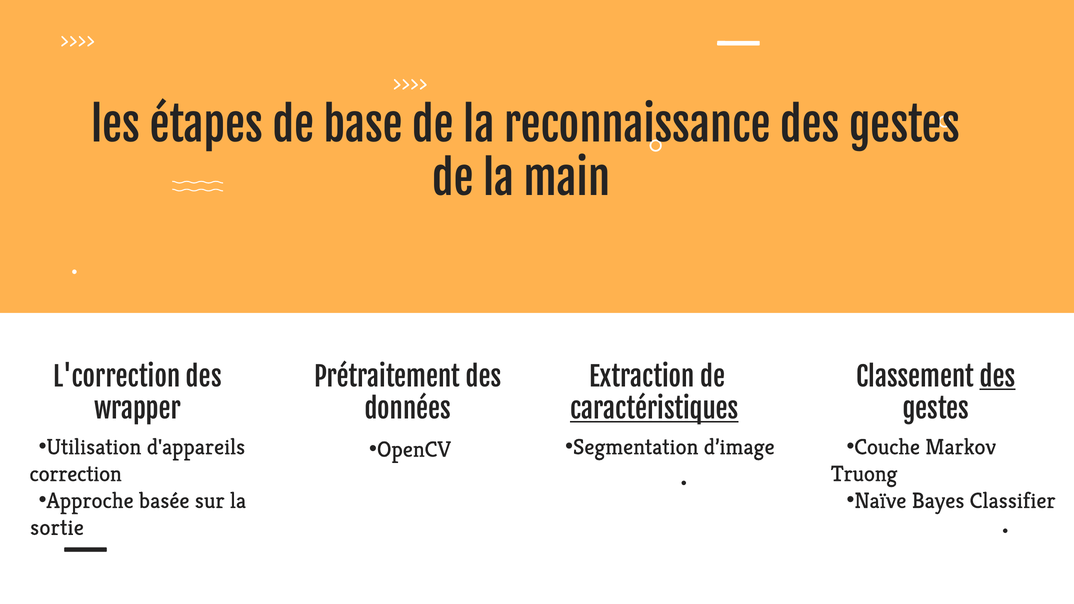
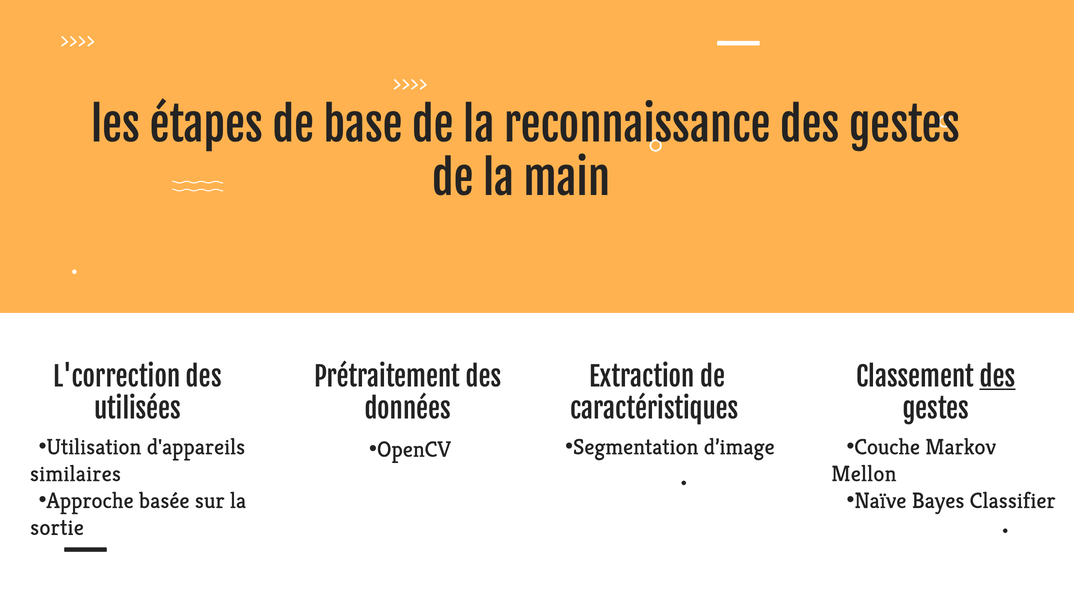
wrapper: wrapper -> utilisées (137, 410)
caractéristiques underline: present -> none (654, 410)
correction: correction -> similaires (75, 474)
Truong: Truong -> Mellon (864, 474)
